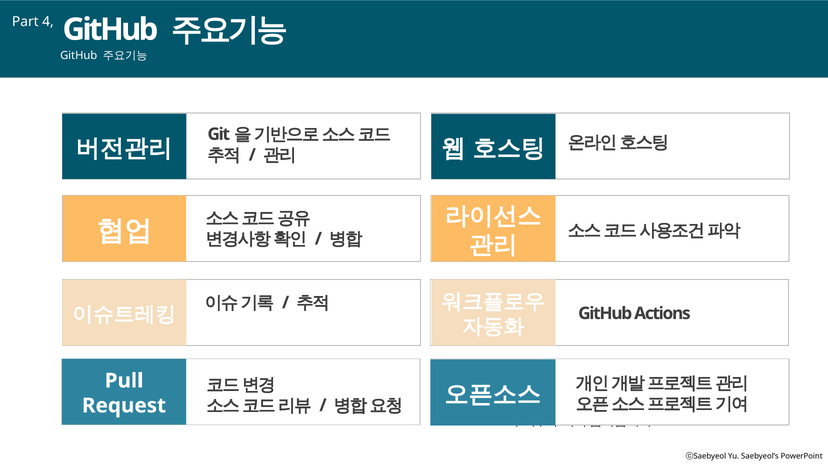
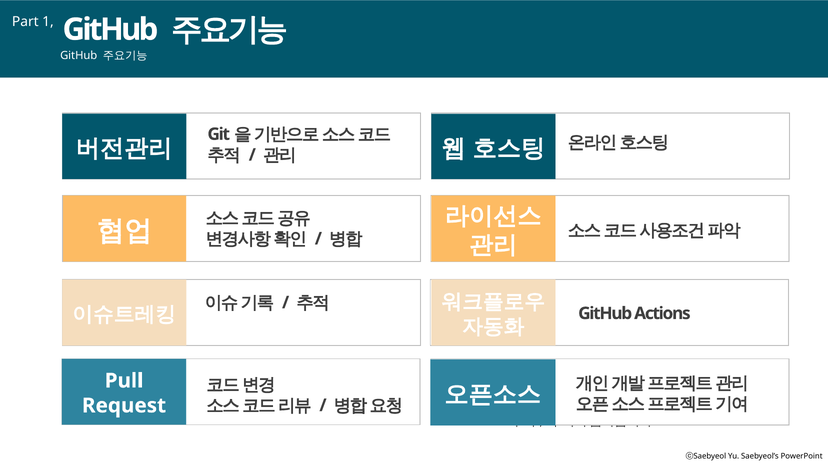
4: 4 -> 1 (48, 22)
